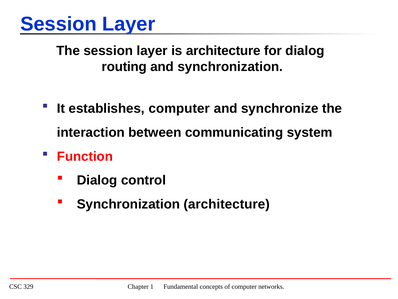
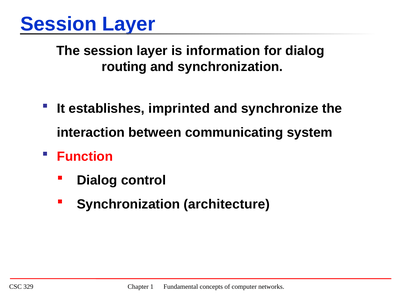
is architecture: architecture -> information (223, 51)
establishes computer: computer -> imprinted (179, 108)
